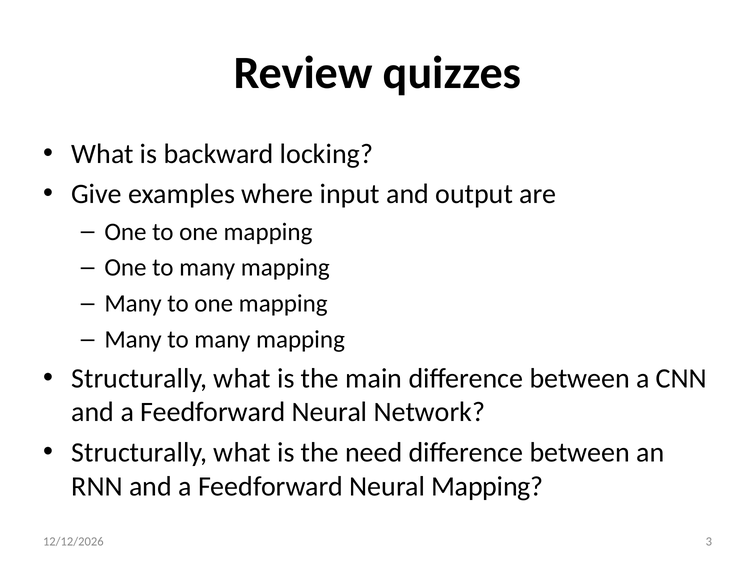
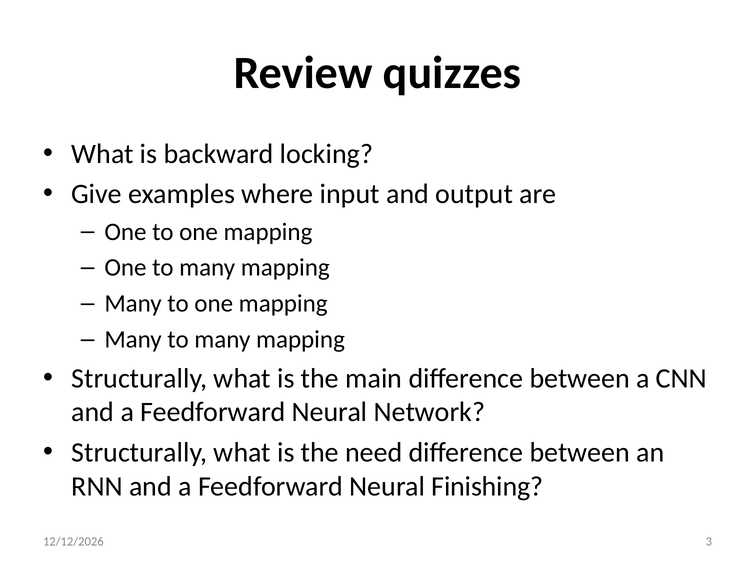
Neural Mapping: Mapping -> Finishing (487, 486)
